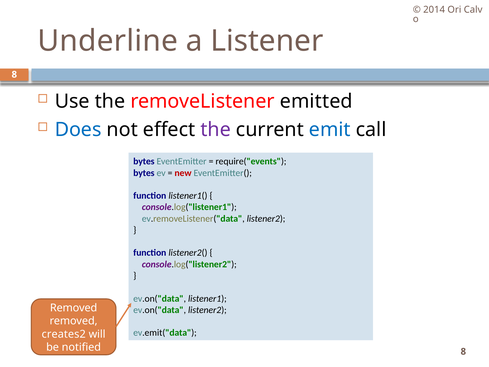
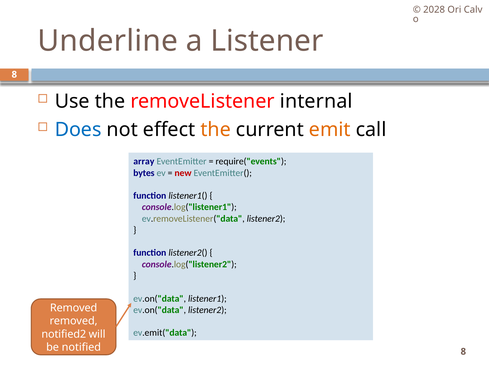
2014: 2014 -> 2028 (434, 10)
emitted: emitted -> internal (316, 101)
the colour: purple -> orange (216, 130)
emit colour: blue -> orange (330, 130)
bytes: bytes -> array (144, 161)
creates2: creates2 -> notified2 (64, 334)
